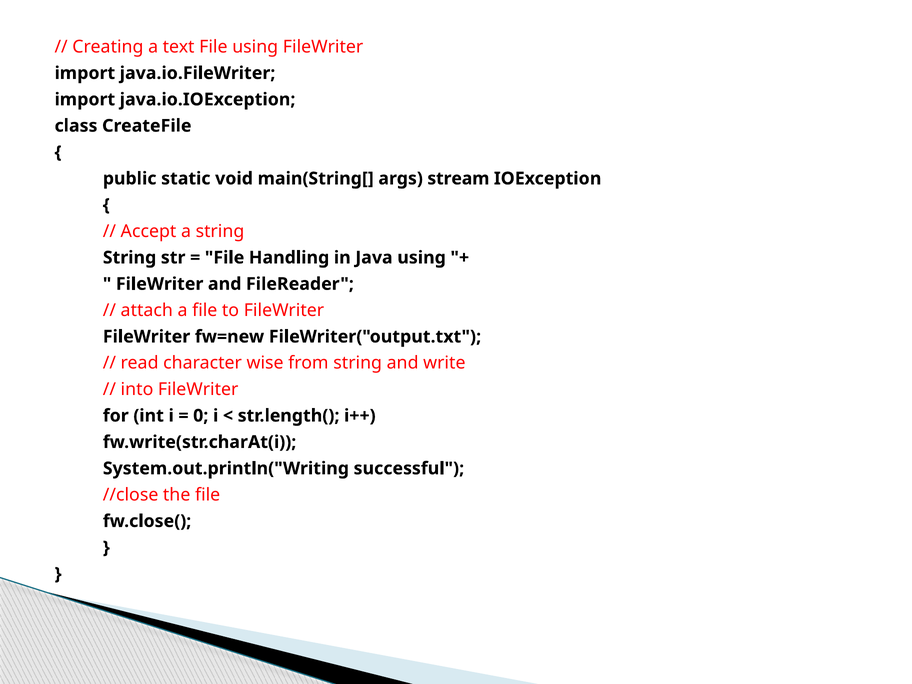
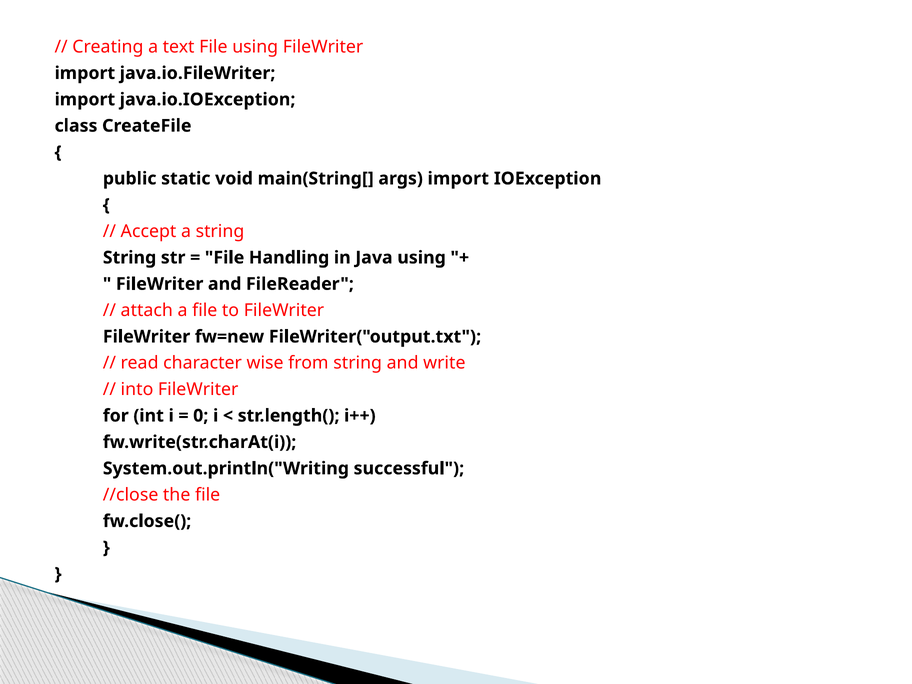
args stream: stream -> import (458, 179)
